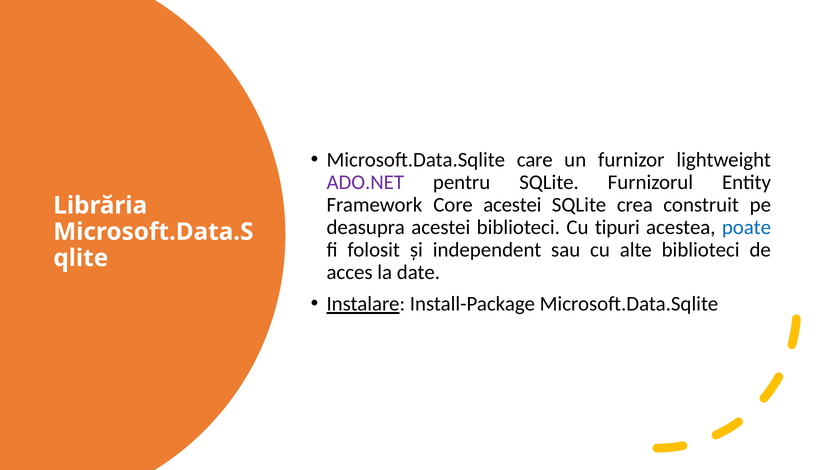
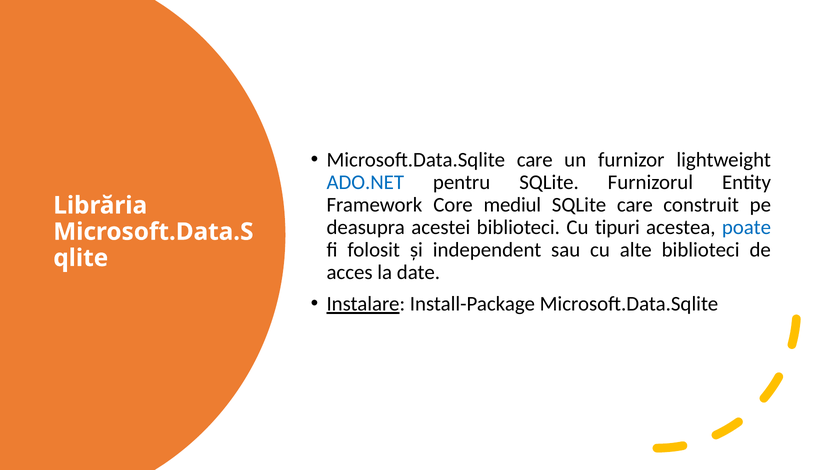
ADO.NET colour: purple -> blue (365, 182)
Core acestei: acestei -> mediul (512, 205)
SQLite crea: crea -> care (635, 205)
